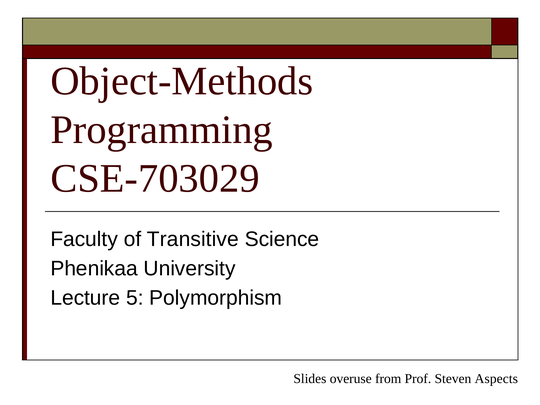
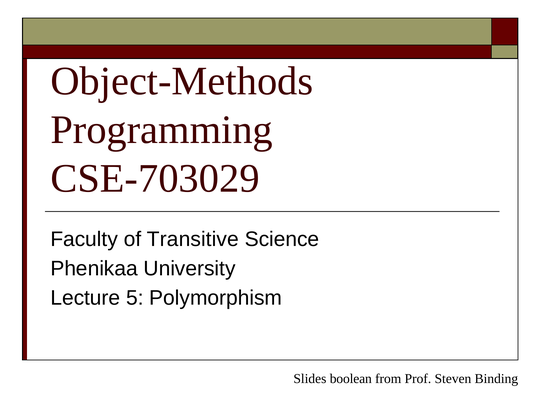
overuse: overuse -> boolean (351, 379)
Aspects: Aspects -> Binding (496, 379)
